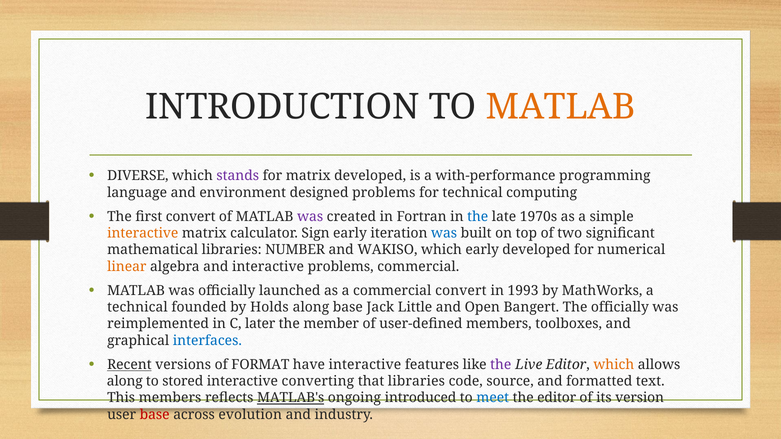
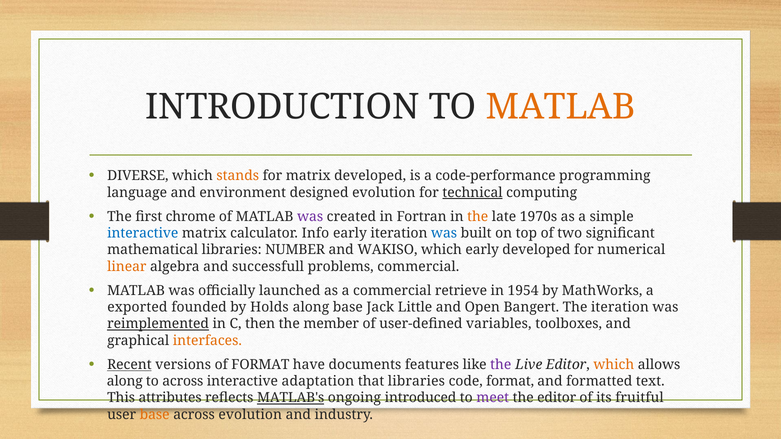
stands colour: purple -> orange (238, 176)
with-performance: with-performance -> code-performance (495, 176)
designed problems: problems -> evolution (384, 193)
technical underline: none -> present (473, 193)
first convert: convert -> chrome (191, 217)
the colour: blue -> orange (478, 217)
interactive colour: orange -> blue (143, 233)
Sign: Sign -> Info (315, 233)
and interactive: interactive -> successfull (268, 267)
commercial convert: convert -> retrieve (461, 291)
1993: 1993 -> 1954 (523, 291)
technical: technical -> exported (137, 308)
The officially: officially -> iteration (620, 308)
reimplemented underline: none -> present (158, 324)
later: later -> then (260, 324)
user-defined members: members -> variables (499, 324)
interfaces colour: blue -> orange (207, 341)
have interactive: interactive -> documents (365, 365)
to stored: stored -> across (183, 382)
converting: converting -> adaptation (318, 382)
code source: source -> format (510, 382)
This members: members -> attributes (170, 398)
meet colour: blue -> purple (493, 398)
version: version -> fruitful (640, 398)
base colour: red -> orange (155, 415)
